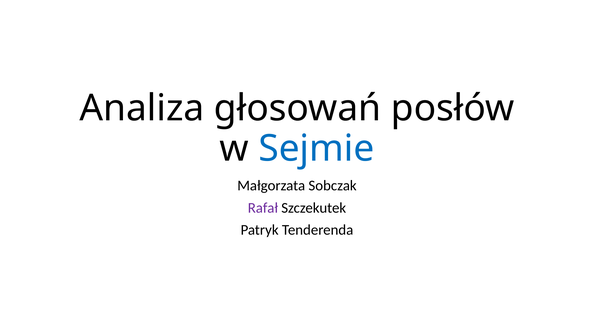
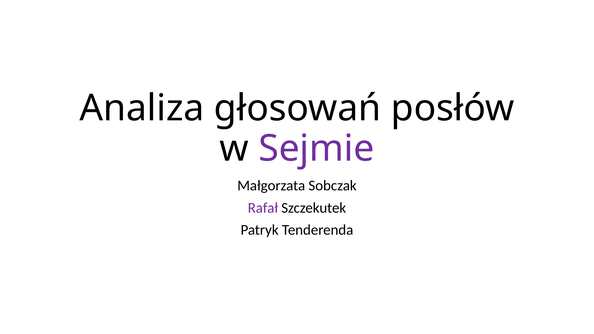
Sejmie colour: blue -> purple (316, 148)
